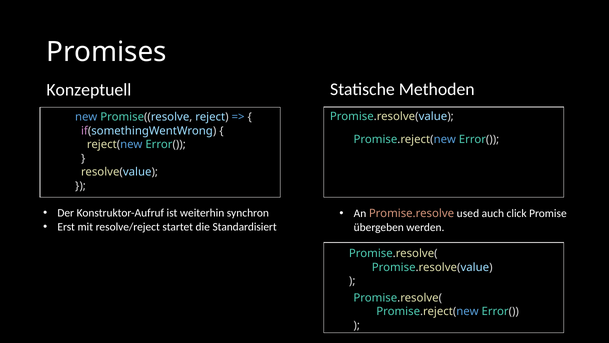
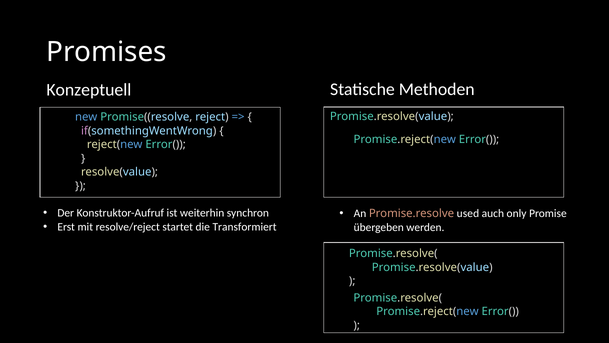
click: click -> only (517, 213)
Standardisiert: Standardisiert -> Transformiert (245, 227)
